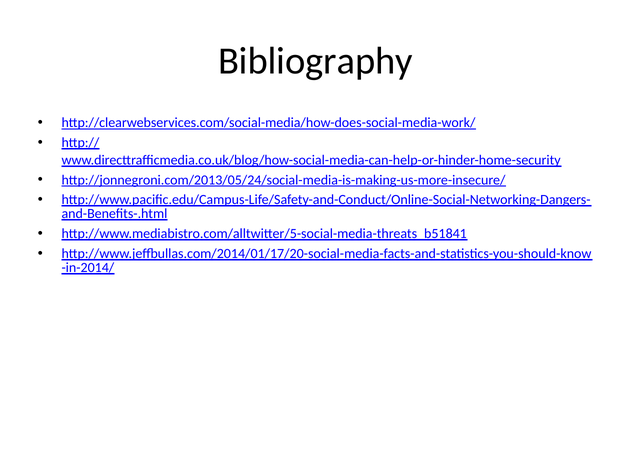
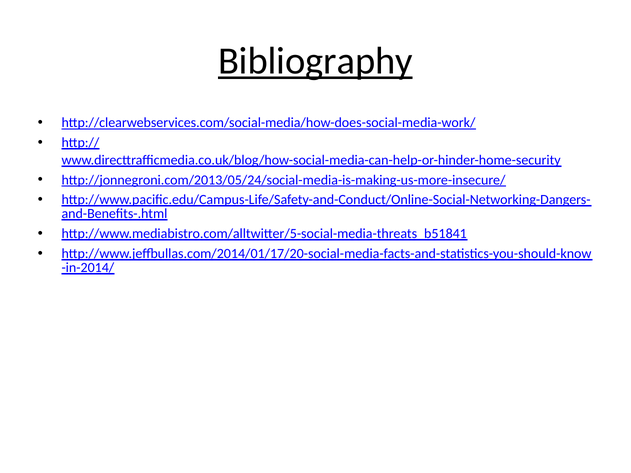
Bibliography underline: none -> present (315, 61)
